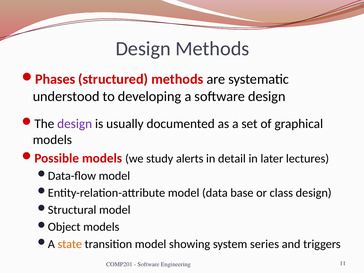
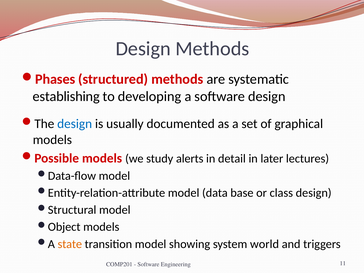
understood: understood -> establishing (66, 96)
design colour: purple -> blue (75, 124)
series: series -> world (264, 244)
